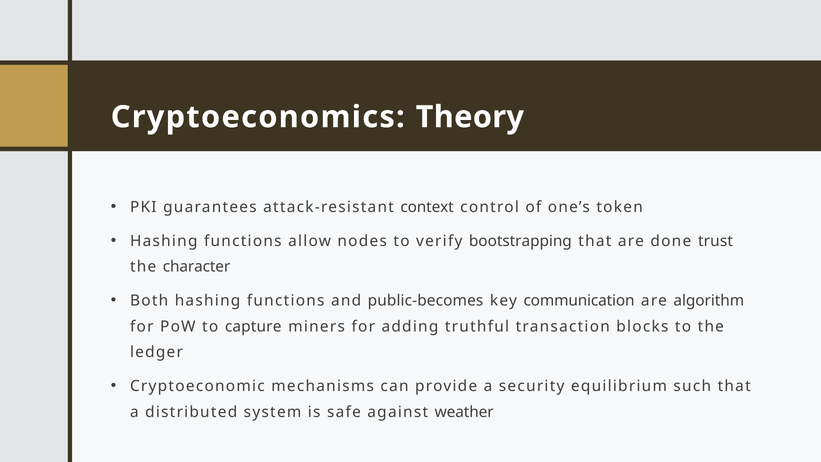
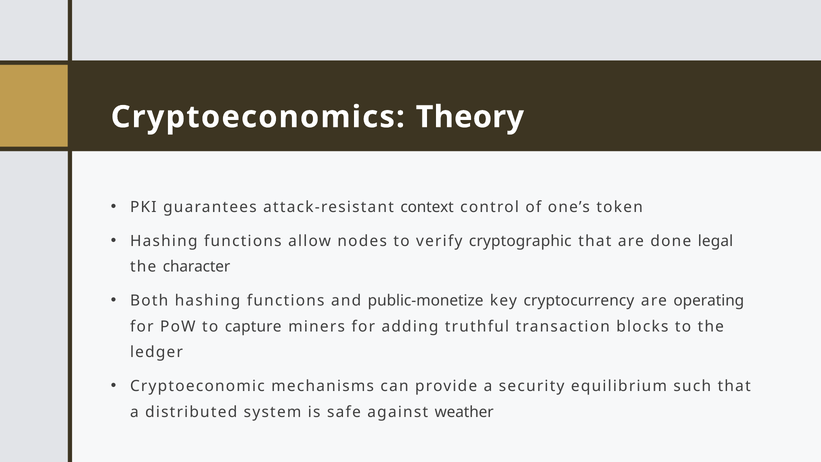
bootstrapping: bootstrapping -> cryptographic (520, 241)
trust: trust -> legal (715, 241)
public-becomes: public-becomes -> public-monetize (426, 300)
communication: communication -> cryptocurrency (579, 300)
algorithm: algorithm -> operating (709, 300)
